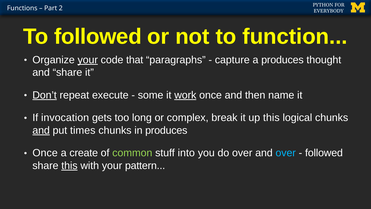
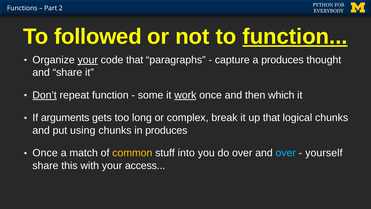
function underline: none -> present (295, 36)
repeat execute: execute -> function (110, 95)
name: name -> which (281, 95)
invocation: invocation -> arguments (65, 118)
up this: this -> that (271, 118)
and underline: present -> none (41, 130)
times: times -> using (83, 130)
create: create -> match (84, 153)
common colour: light green -> yellow (132, 153)
followed: followed -> yourself (324, 153)
this underline: present -> none (69, 165)
pattern: pattern -> access (145, 165)
